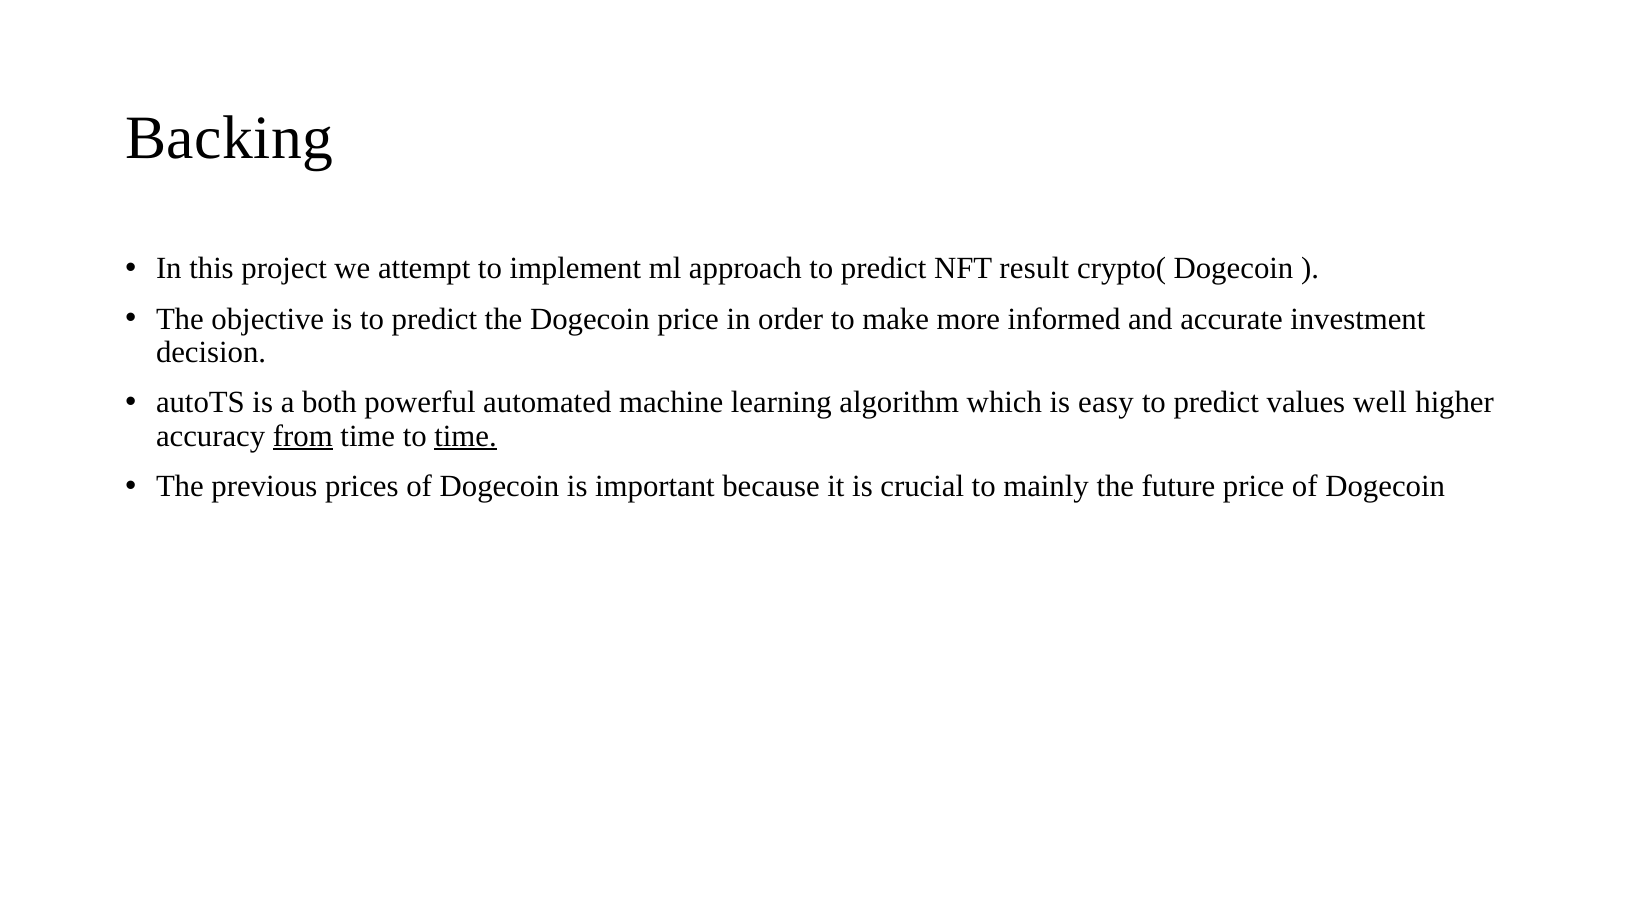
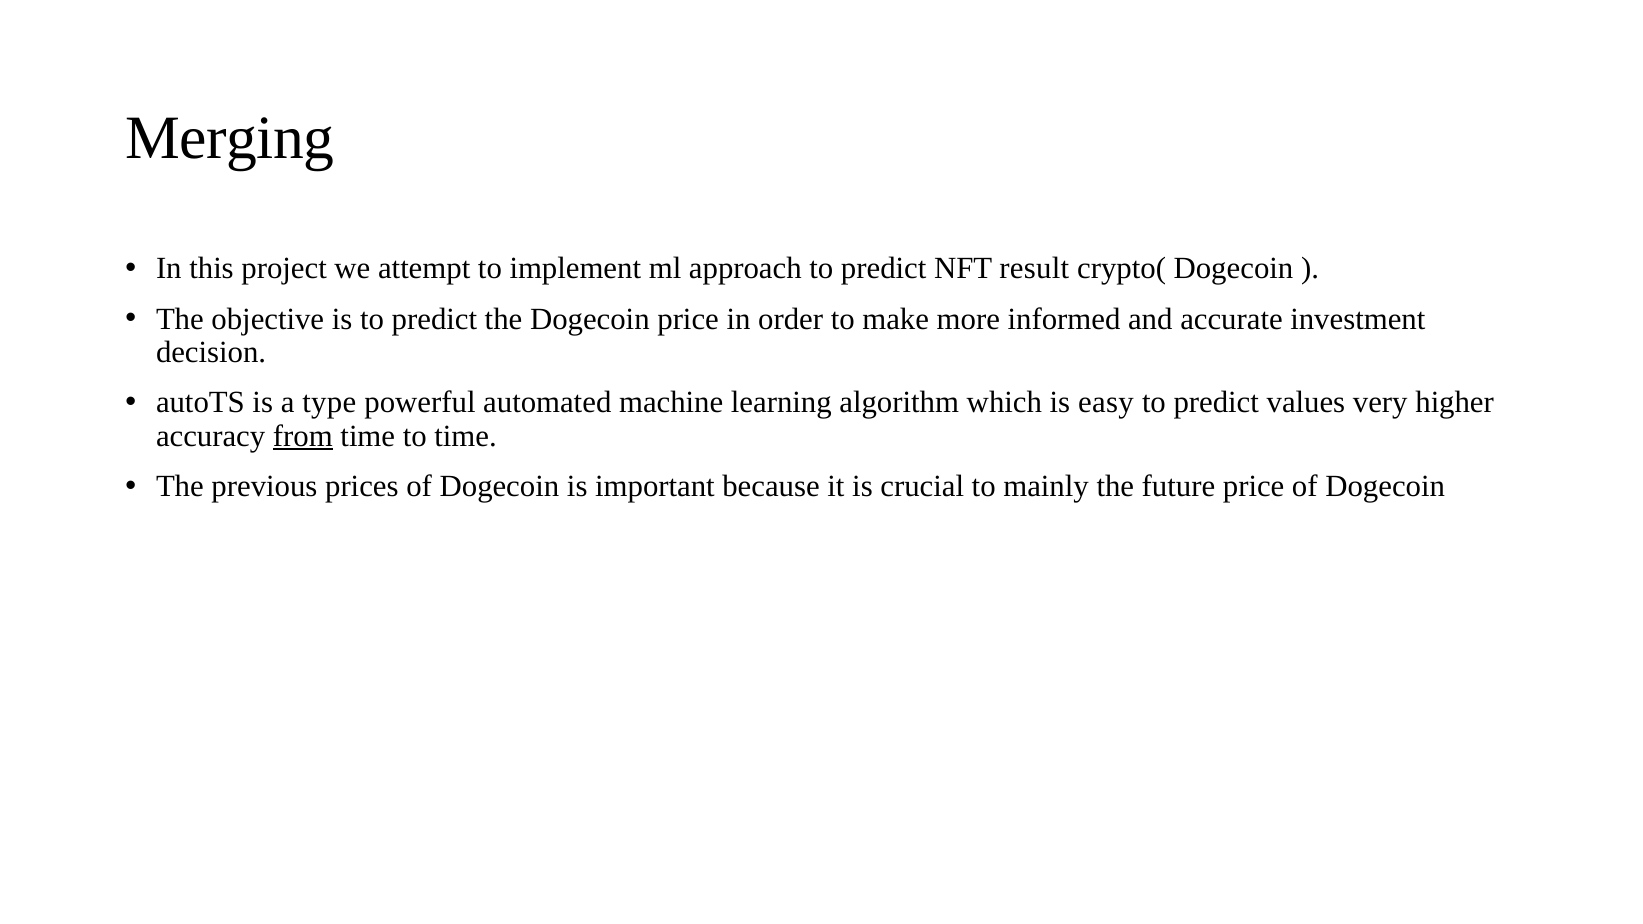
Backing: Backing -> Merging (230, 138)
both: both -> type (329, 403)
well: well -> very (1380, 403)
time underline: present -> none (466, 436)
